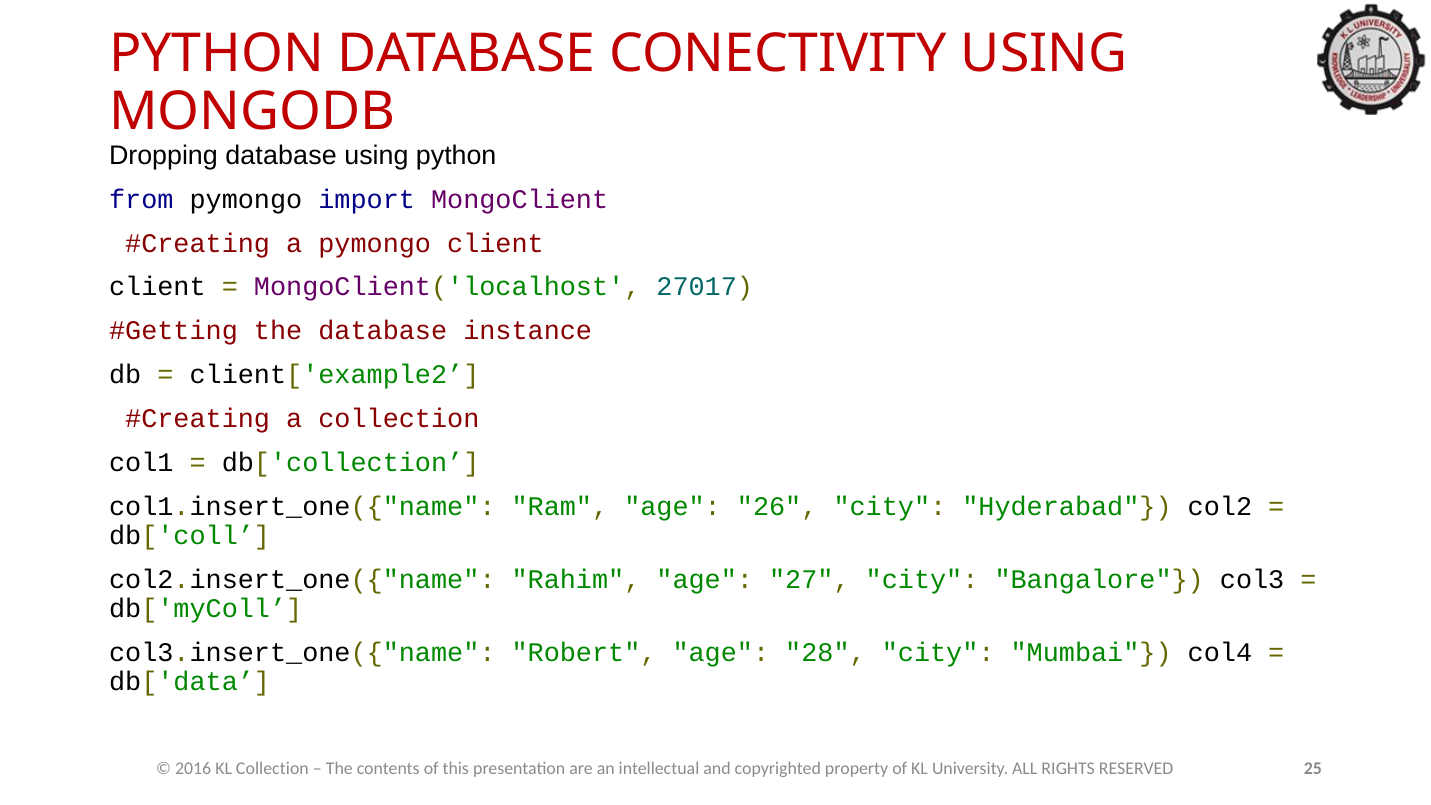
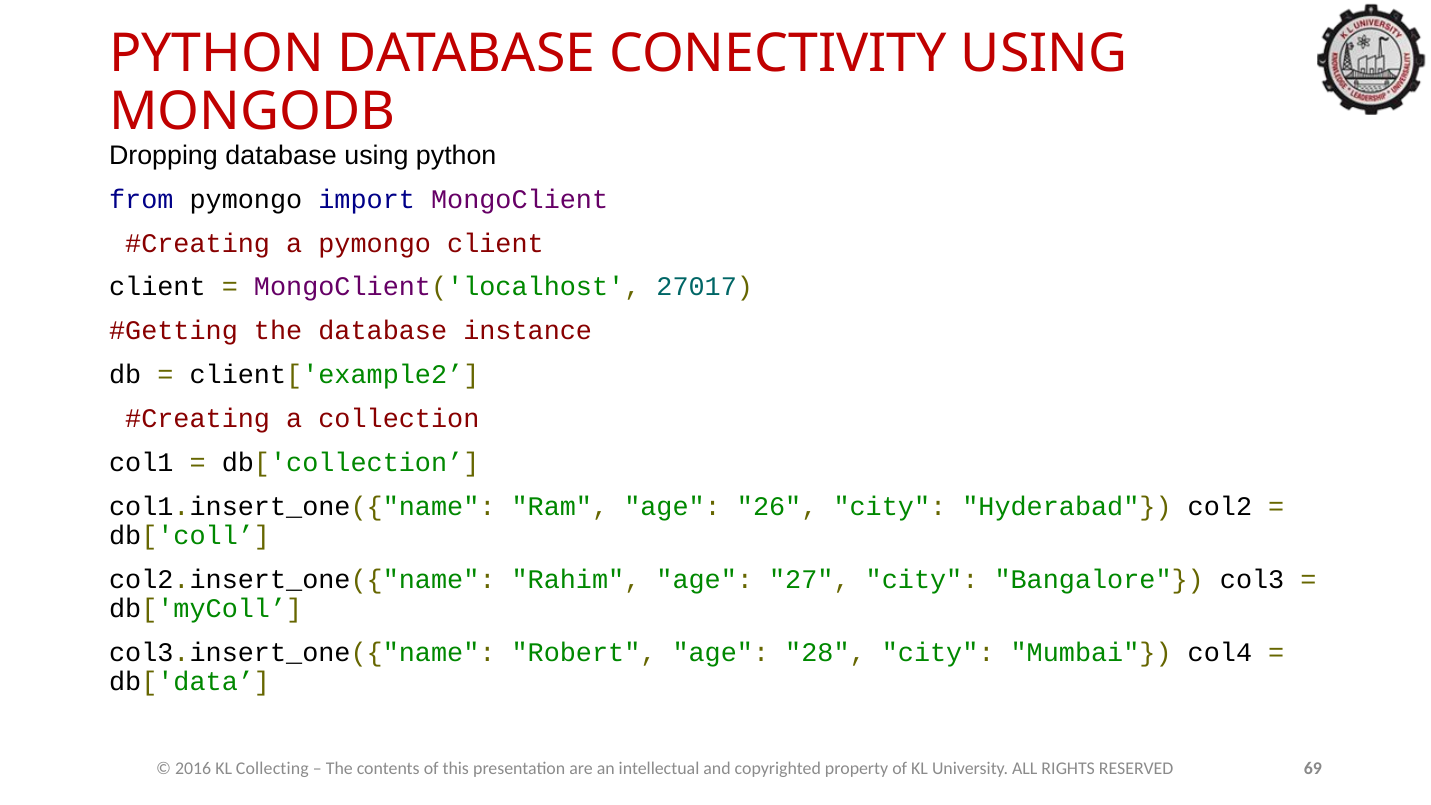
KL Collection: Collection -> Collecting (272, 769)
25: 25 -> 69 (1313, 769)
